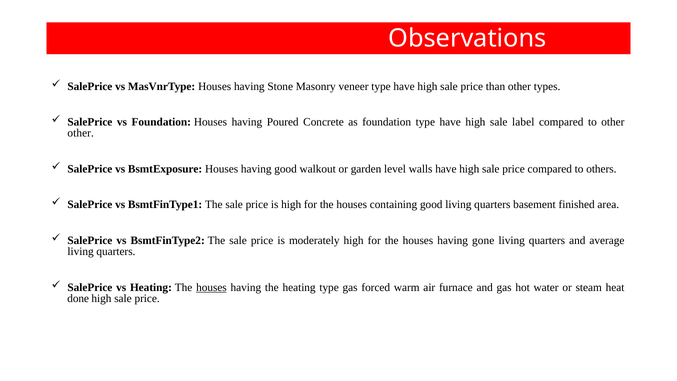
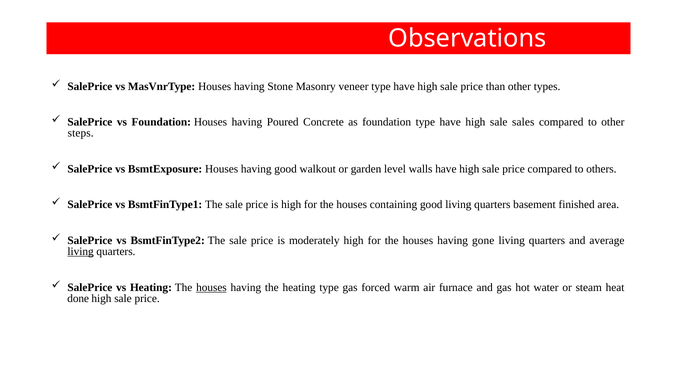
label: label -> sales (523, 122)
other: other -> steps (81, 133)
living underline: none -> present (81, 251)
